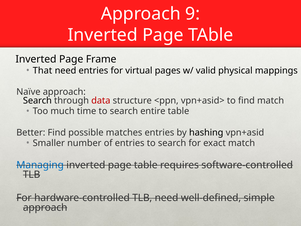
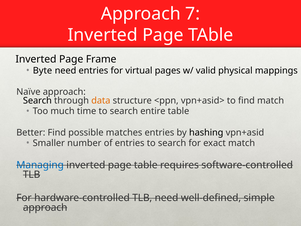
9: 9 -> 7 (193, 14)
That: That -> Byte (42, 70)
data colour: red -> orange (101, 100)
